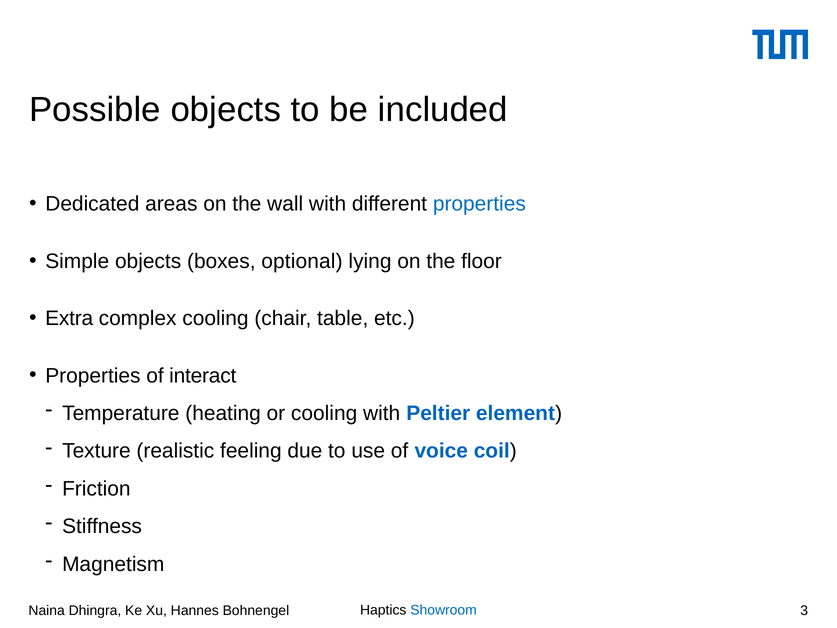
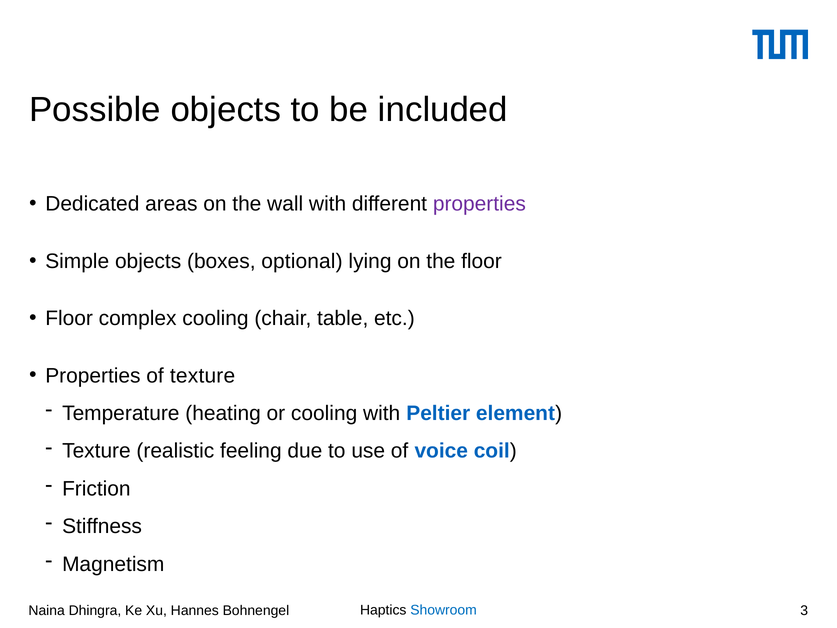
properties colour: blue -> purple (479, 204)
Extra: Extra -> Floor (69, 318)
of interact: interact -> texture (203, 376)
